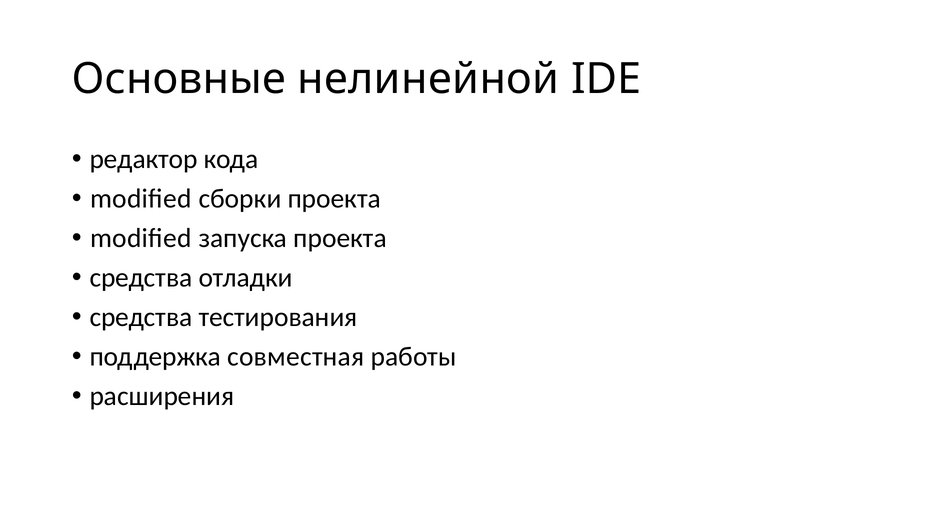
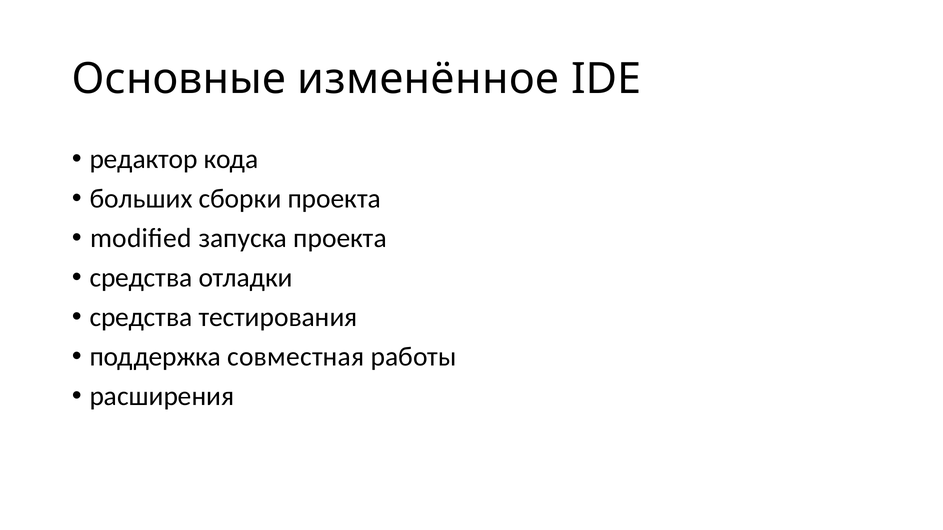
нелинейной: нелинейной -> изменённое (428, 79)
modiﬁed: modiﬁed -> больших (141, 199)
